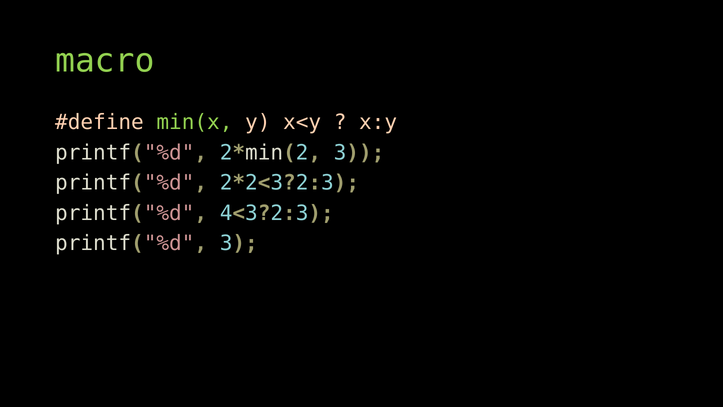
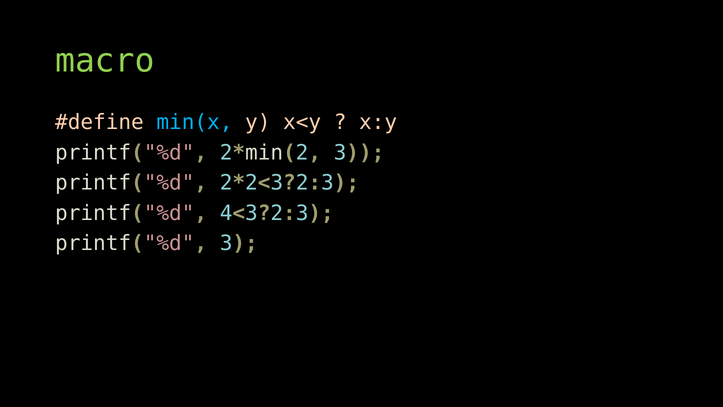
min(x colour: light green -> light blue (194, 122)
